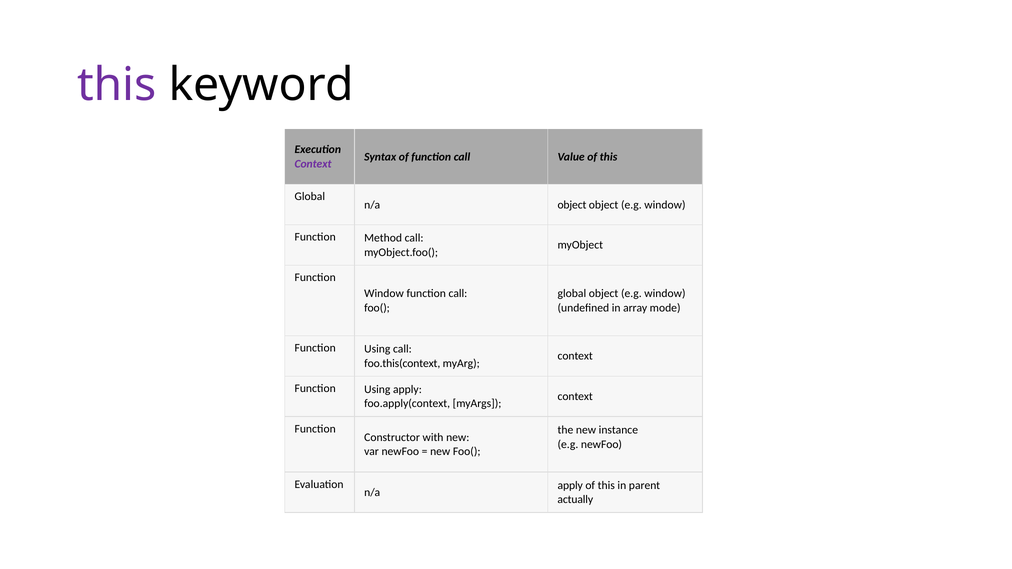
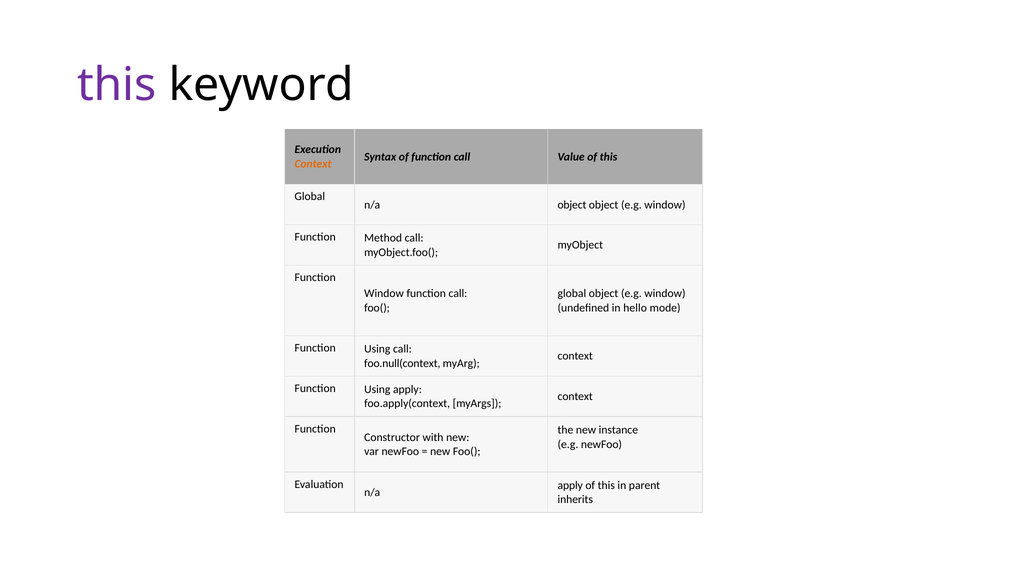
Context colour: purple -> orange (313, 164)
array: array -> hello (635, 308)
foo.this(context: foo.this(context -> foo.null(context (402, 363)
actually: actually -> inherits (575, 500)
